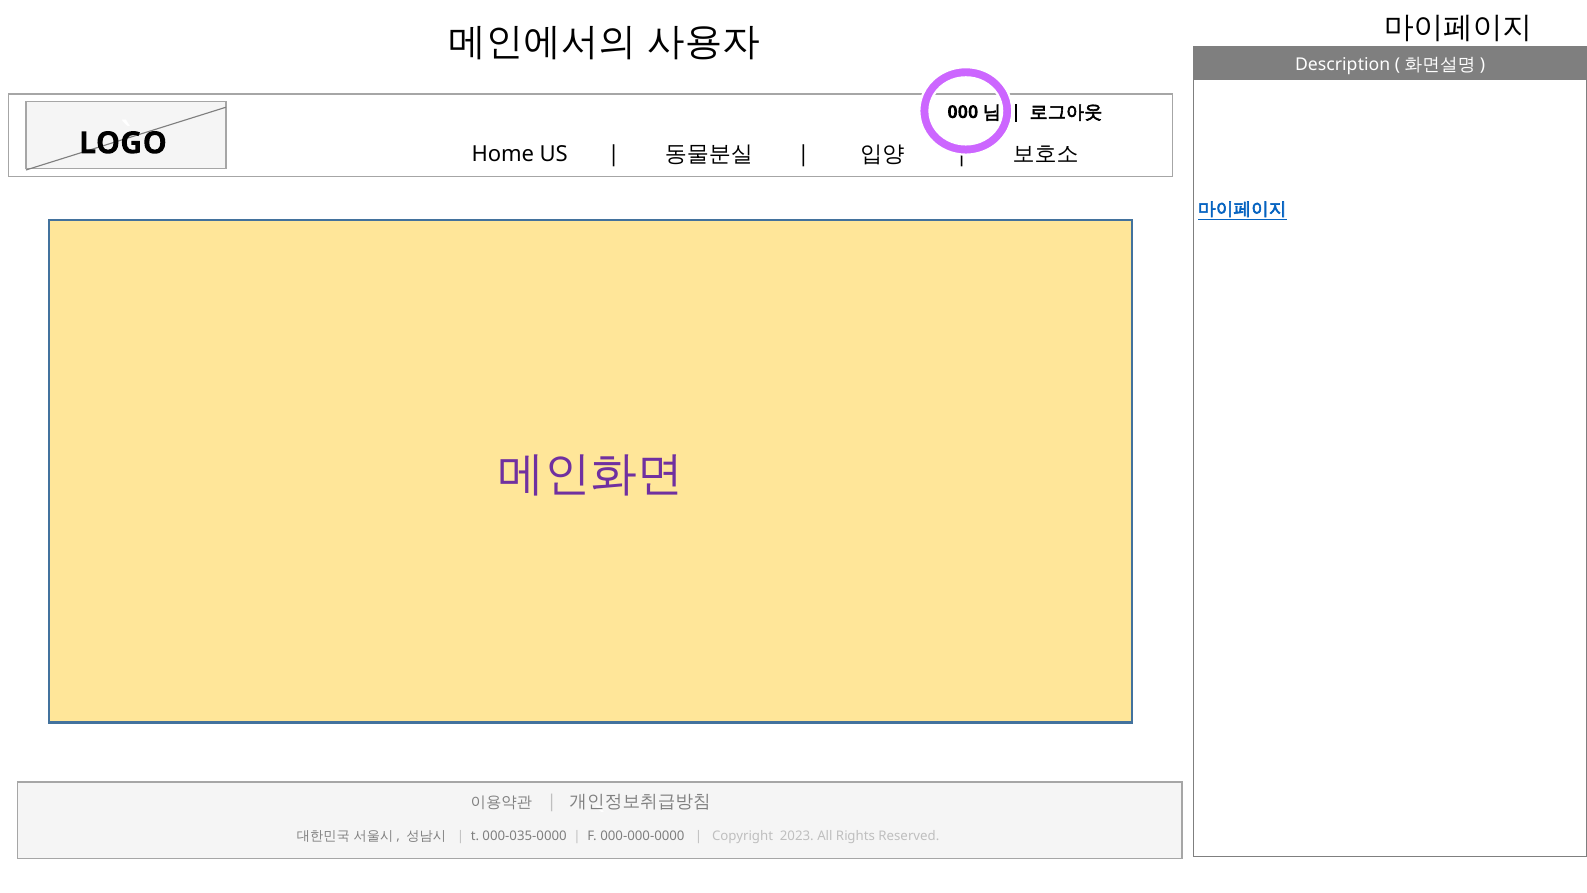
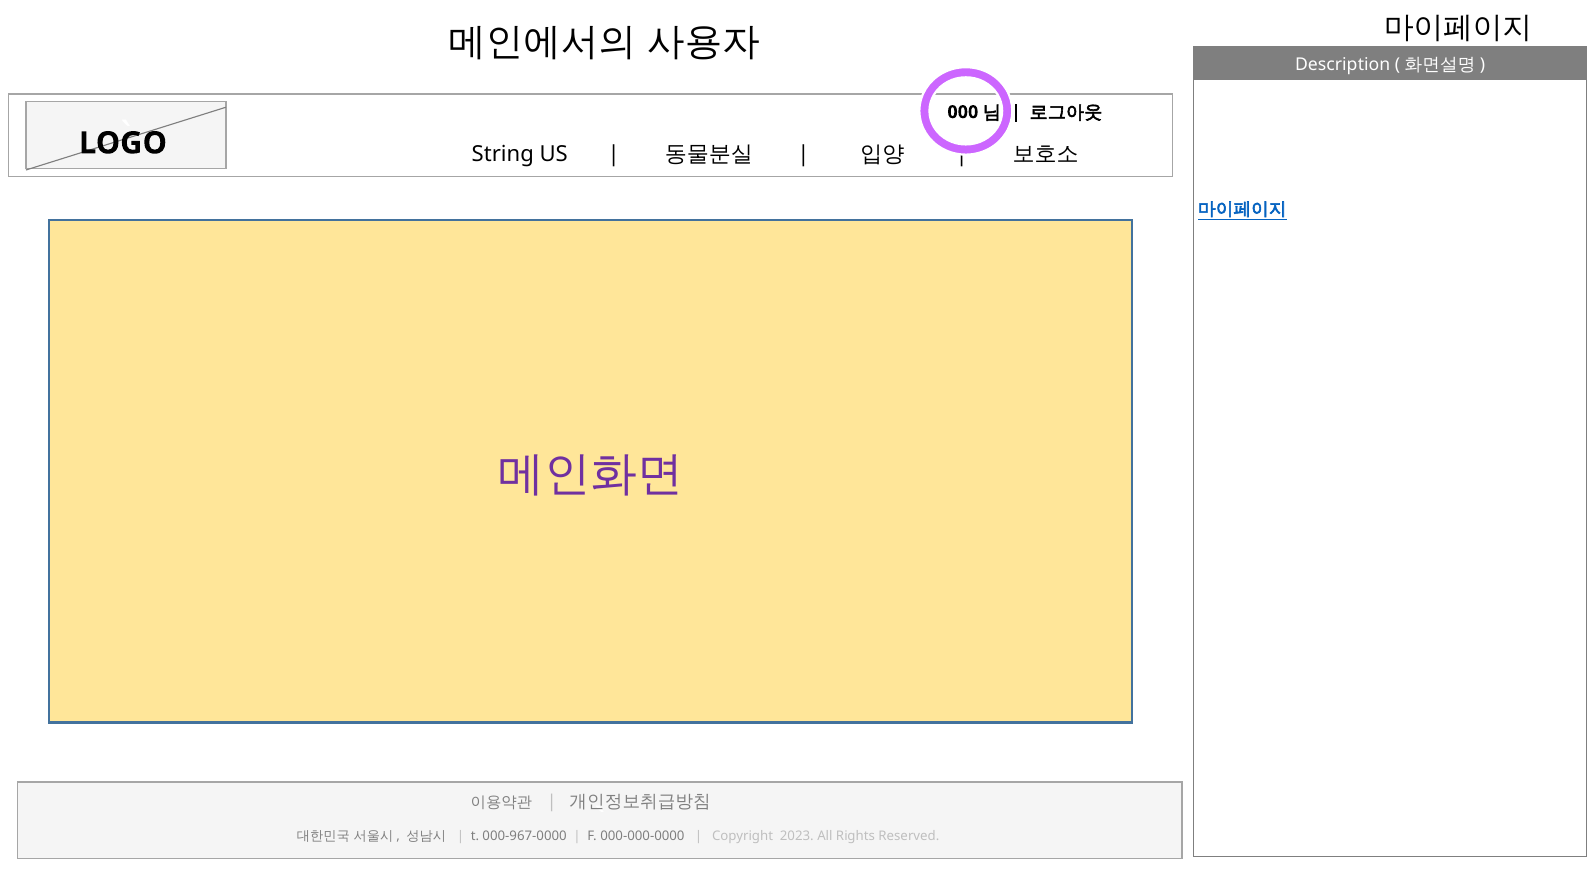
Home: Home -> String (503, 154)
000-035-0000: 000-035-0000 -> 000-967-0000 (525, 836)
